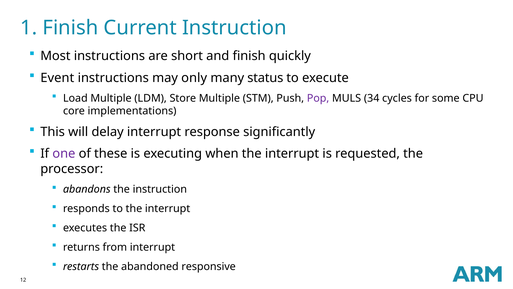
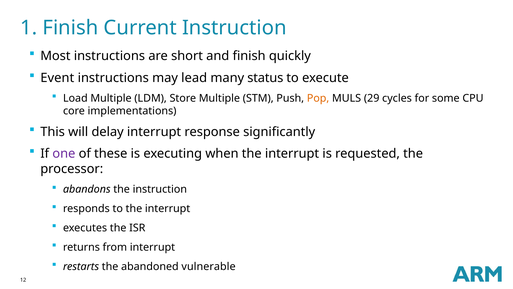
only: only -> lead (194, 78)
Pop colour: purple -> orange (318, 98)
34: 34 -> 29 (372, 98)
responsive: responsive -> vulnerable (209, 266)
